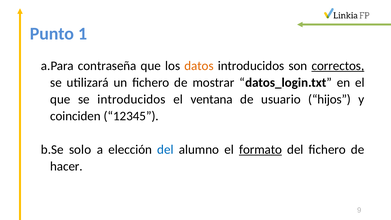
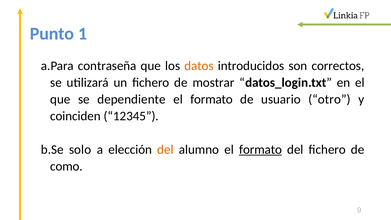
correctos underline: present -> none (338, 66)
se introducidos: introducidos -> dependiente (131, 99)
ventana: ventana -> formato (212, 99)
hijos: hijos -> otro (329, 99)
del colour: blue -> orange (165, 149)
hacer: hacer -> como (66, 166)
